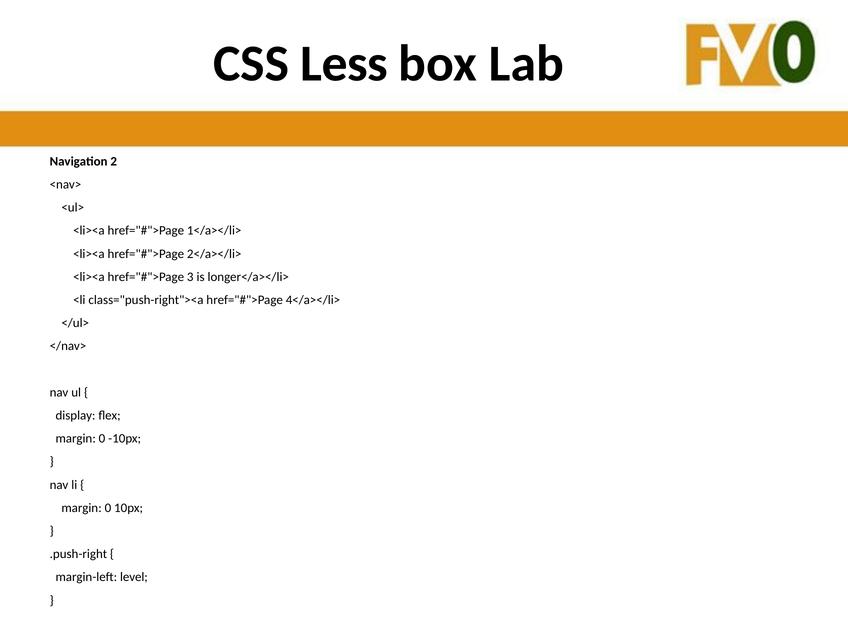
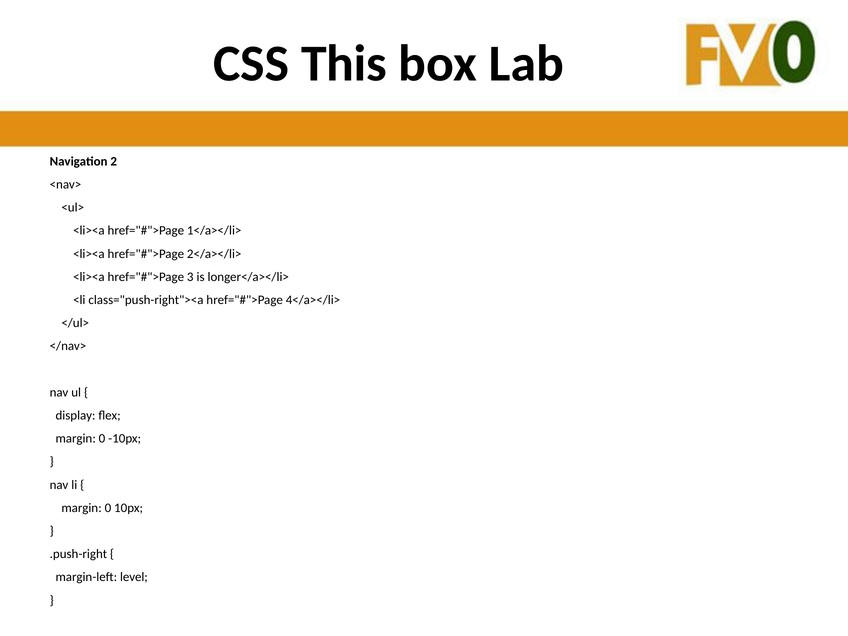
Less: Less -> This (344, 64)
